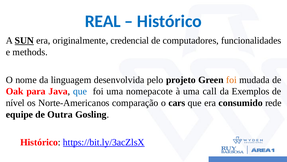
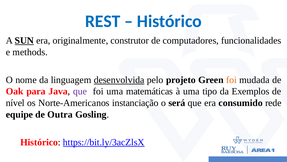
REAL: REAL -> REST (103, 21)
credencial: credencial -> construtor (130, 40)
desenvolvida underline: none -> present (119, 80)
que colour: blue -> purple (80, 91)
nomepacote: nomepacote -> matemáticas (150, 91)
call: call -> tipo (210, 91)
comparação: comparação -> instanciação (135, 103)
cars: cars -> será (177, 103)
